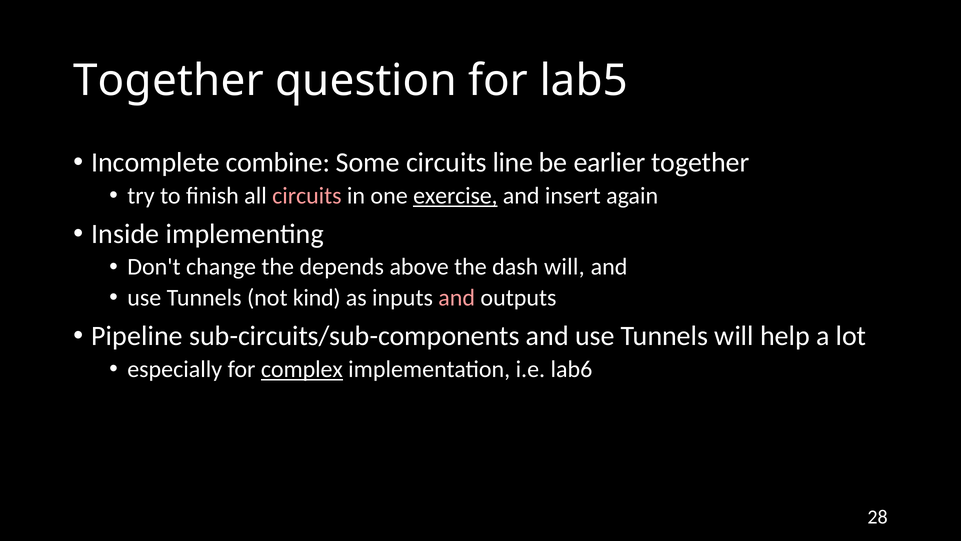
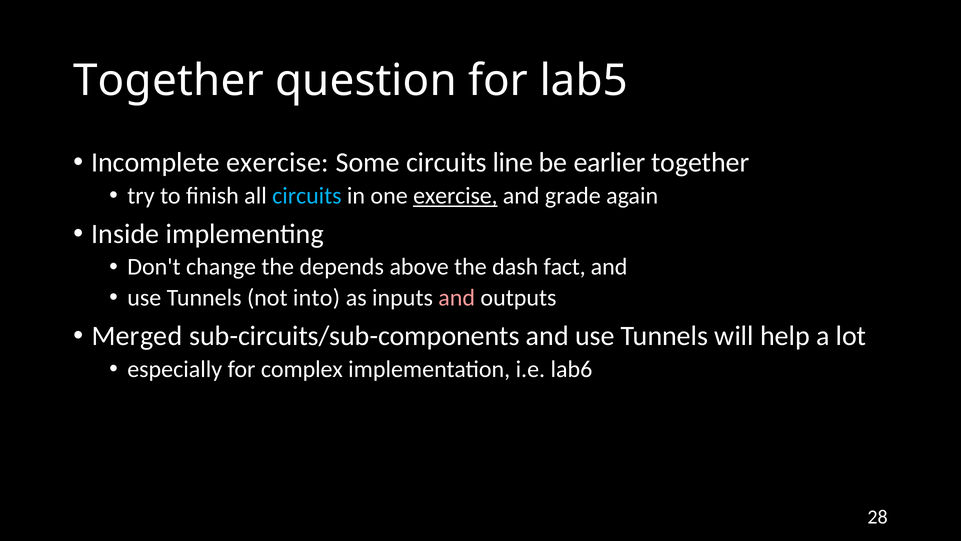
Incomplete combine: combine -> exercise (278, 162)
circuits colour: pink -> light blue (307, 196)
insert: insert -> grade (573, 196)
dash will: will -> fact (565, 267)
kind: kind -> into (317, 298)
Pipeline: Pipeline -> Merged (137, 336)
complex underline: present -> none (302, 369)
